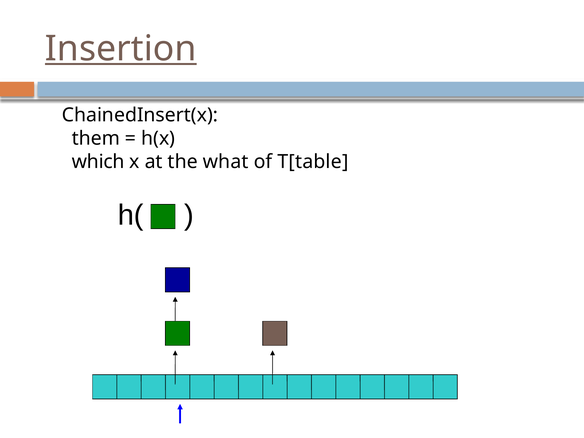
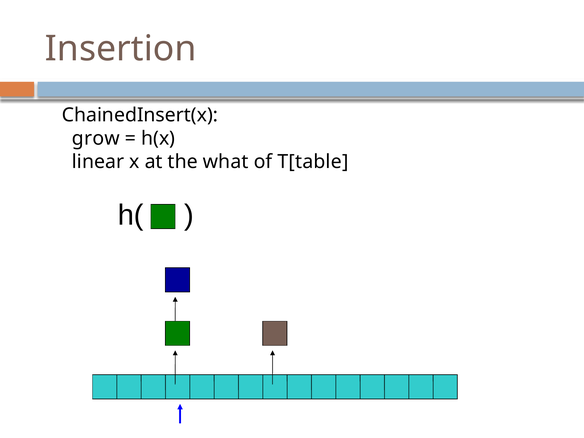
Insertion underline: present -> none (121, 49)
them: them -> grow (96, 139)
which: which -> linear (98, 162)
